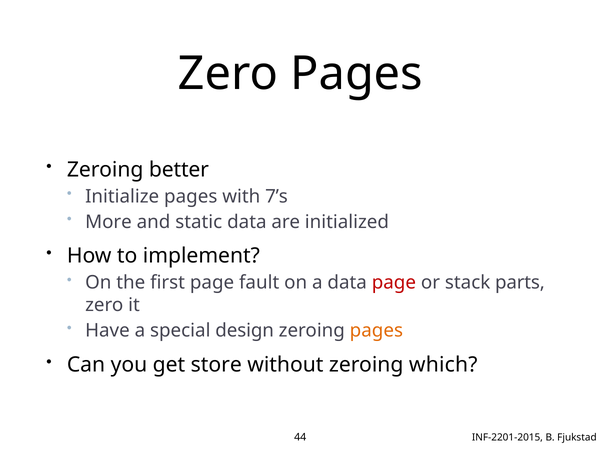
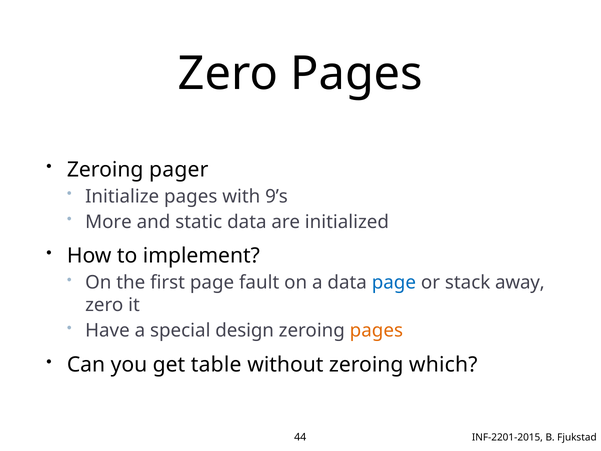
better: better -> pager (179, 169)
7’s: 7’s -> 9’s (276, 196)
page colour: red -> blue (394, 282)
parts: parts -> away (520, 282)
store: store -> table (216, 365)
